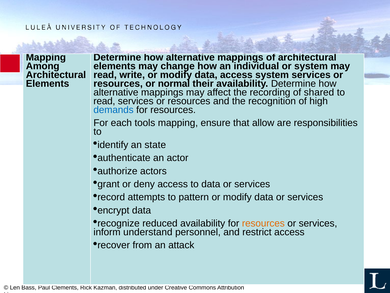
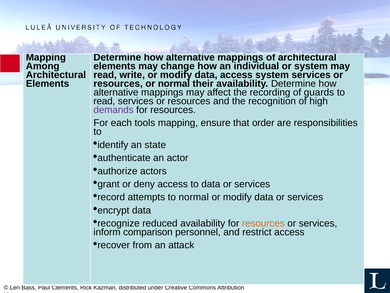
shared: shared -> guards (319, 92)
demands colour: blue -> purple (114, 110)
allow: allow -> order (263, 123)
to pattern: pattern -> normal (194, 197)
understand: understand -> comparison (148, 232)
